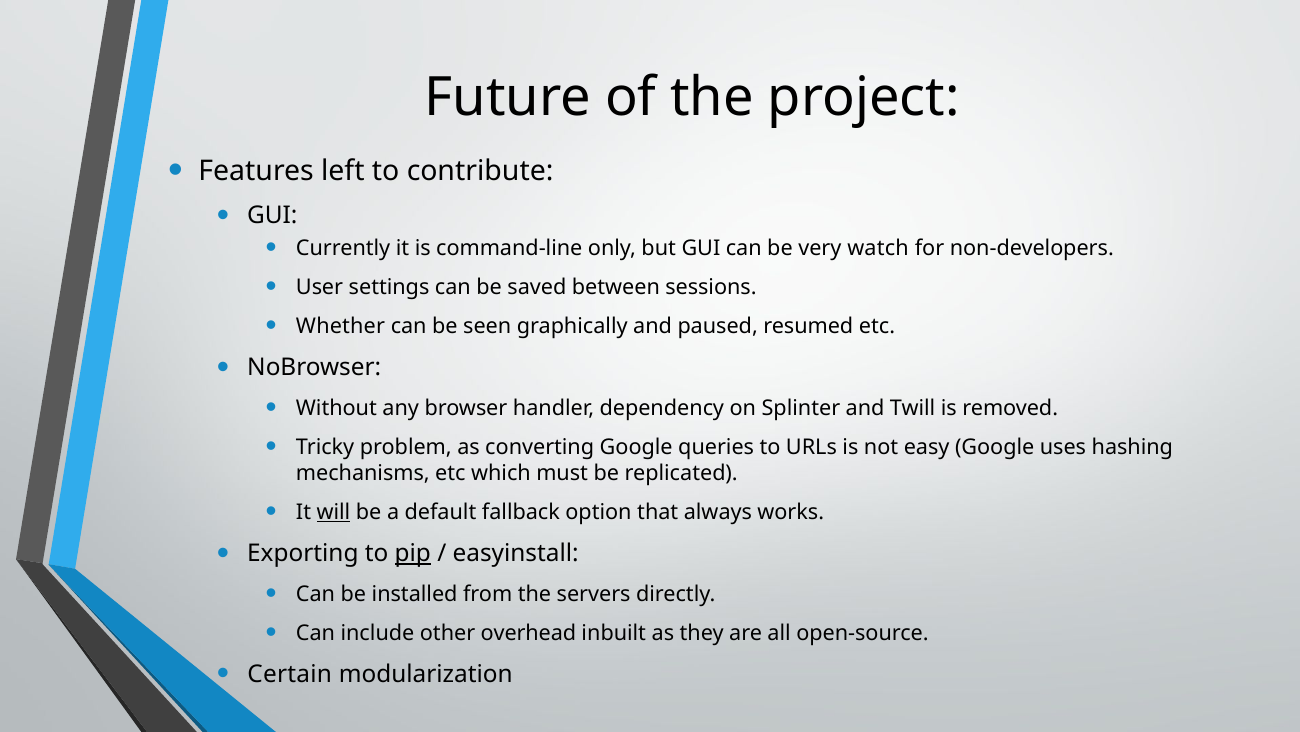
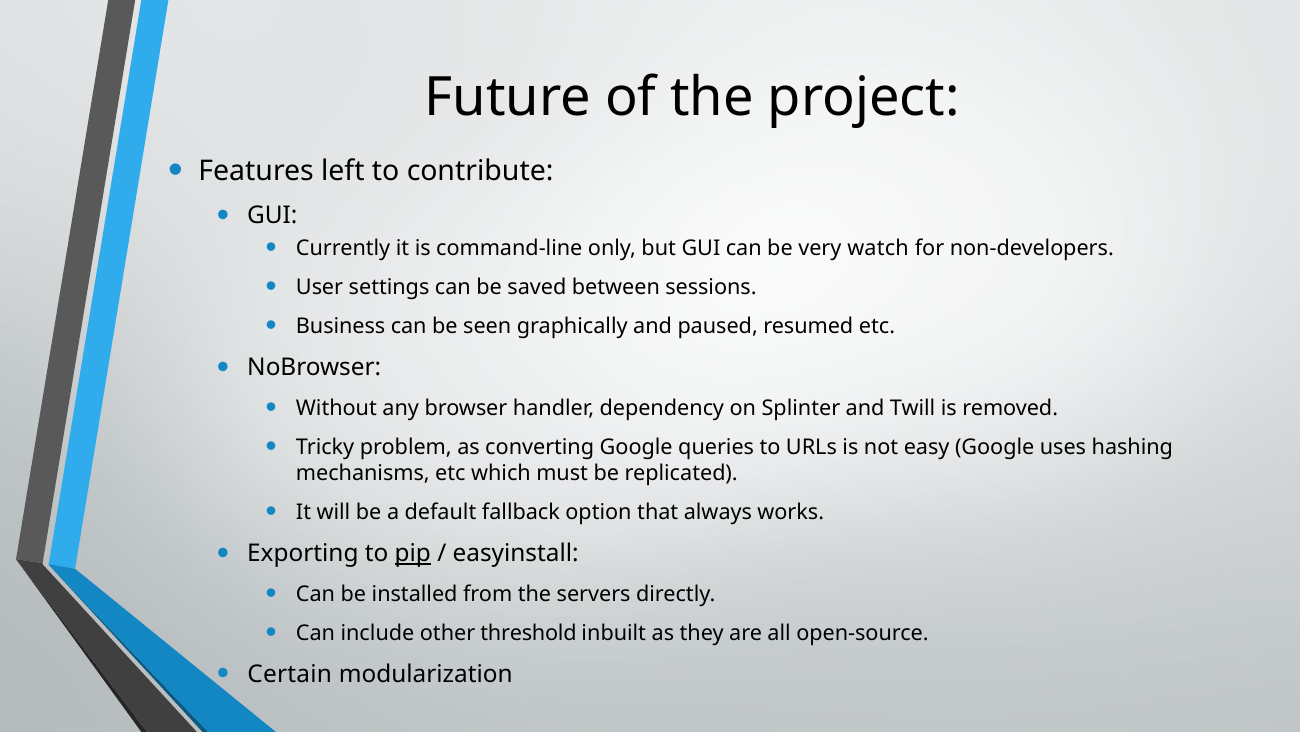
Whether: Whether -> Business (341, 326)
will underline: present -> none (333, 512)
overhead: overhead -> threshold (528, 633)
